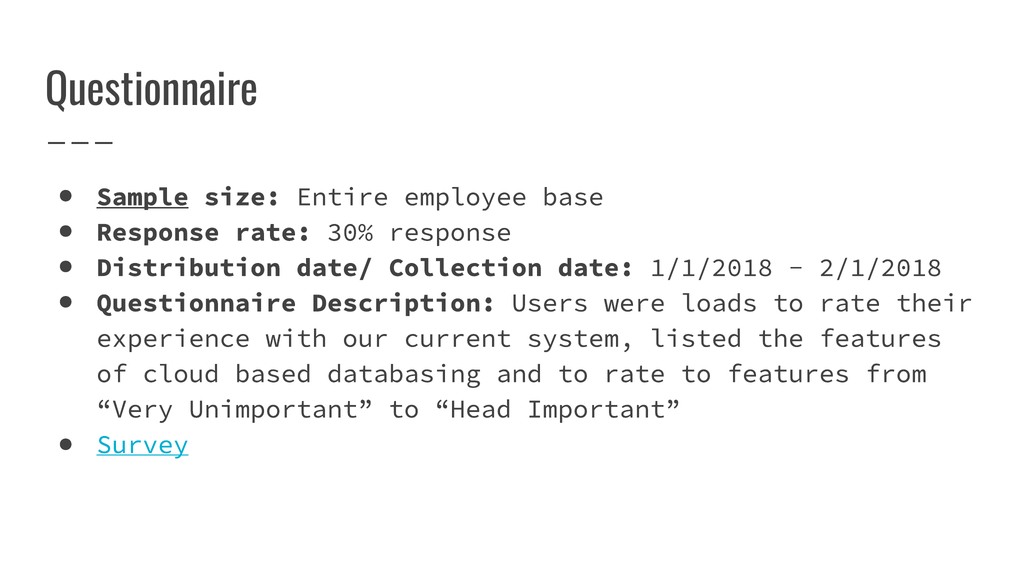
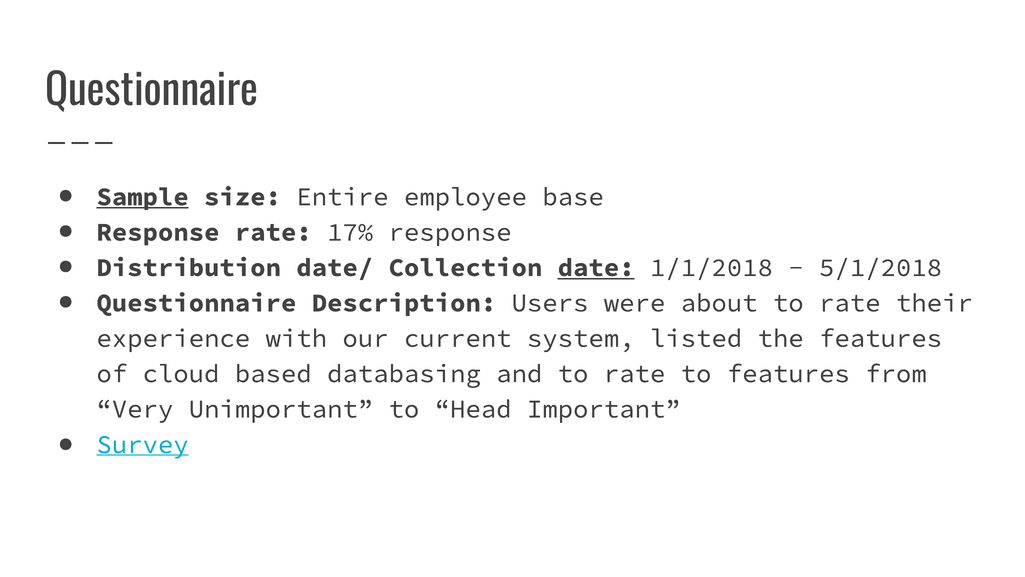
30%: 30% -> 17% (350, 232)
date underline: none -> present (596, 267)
2/1/2018: 2/1/2018 -> 5/1/2018 (881, 267)
loads: loads -> about (719, 303)
